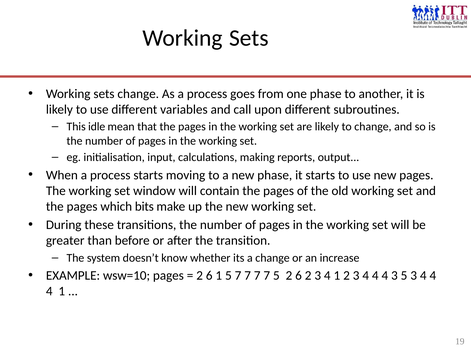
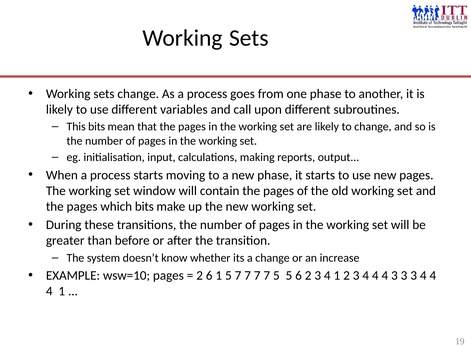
This idle: idle -> bits (97, 126)
5 2: 2 -> 5 (289, 275)
4 3 5: 5 -> 3 (404, 275)
